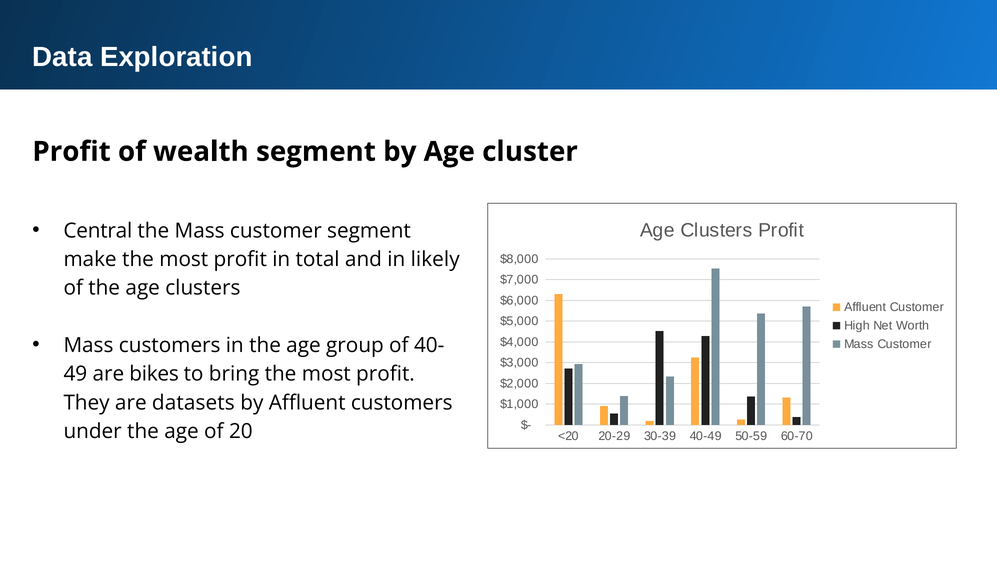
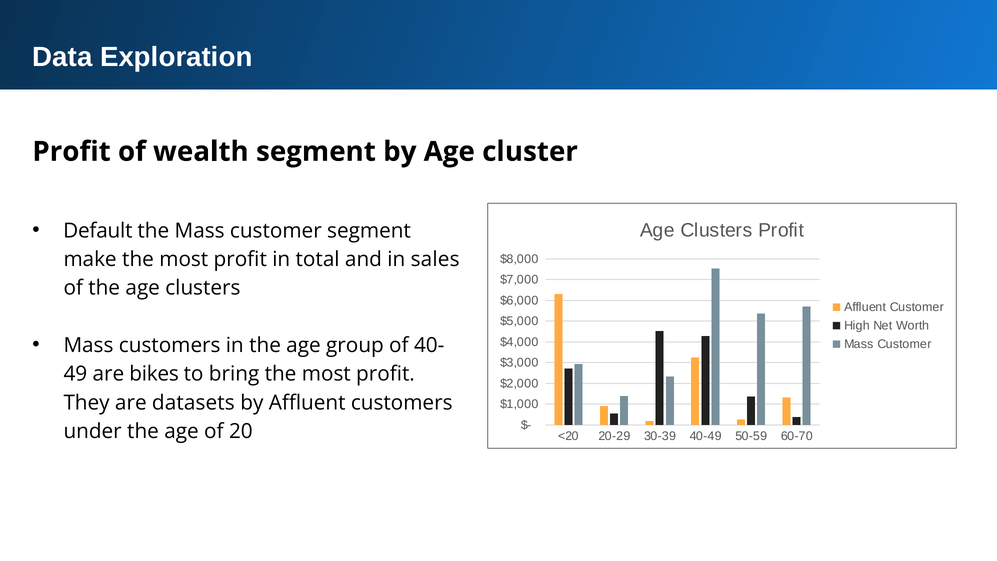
Central: Central -> Default (98, 231)
likely: likely -> sales (435, 259)
